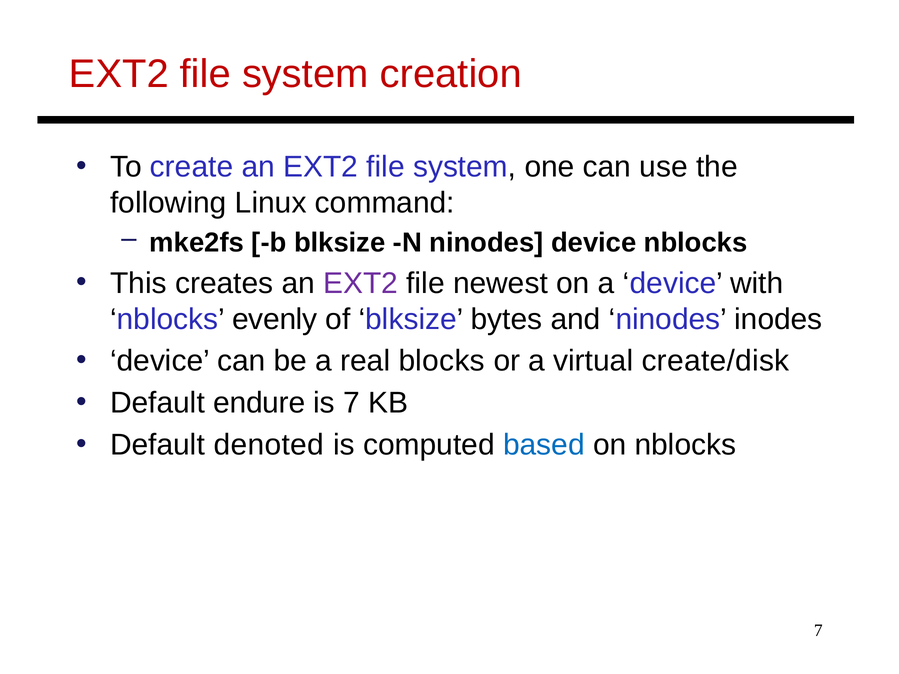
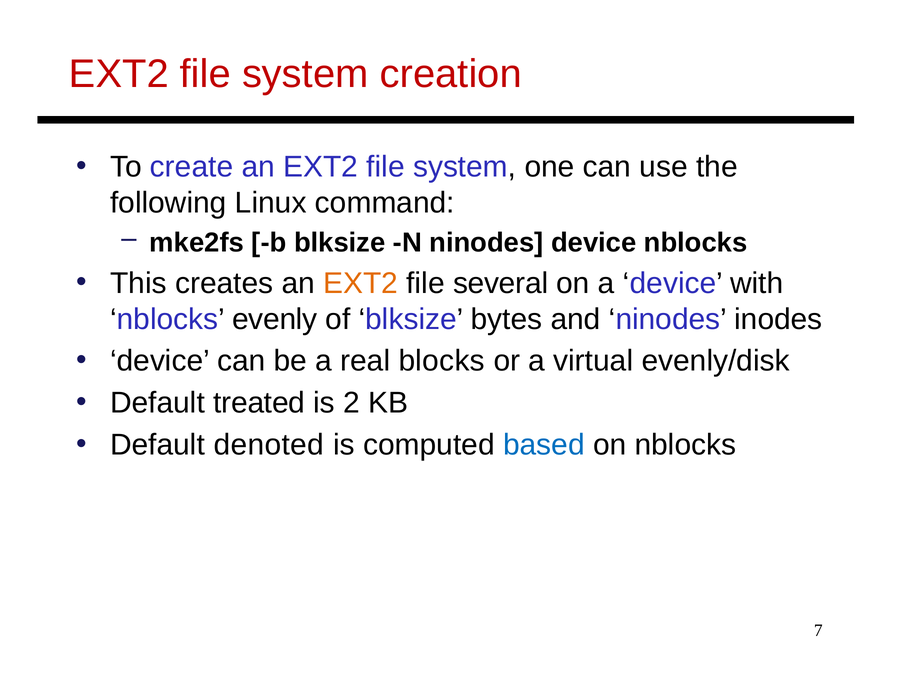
EXT2 colour: purple -> orange (361, 283)
newest: newest -> several (501, 283)
create/disk: create/disk -> evenly/disk (716, 361)
endure: endure -> treated (259, 403)
is 7: 7 -> 2 (352, 403)
